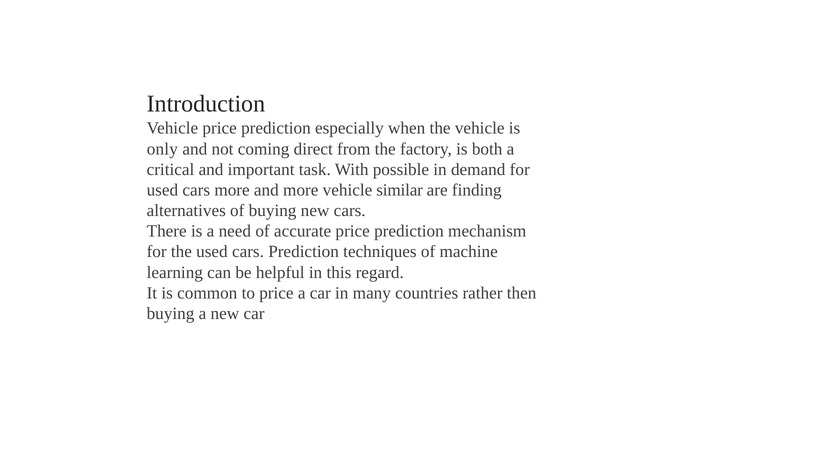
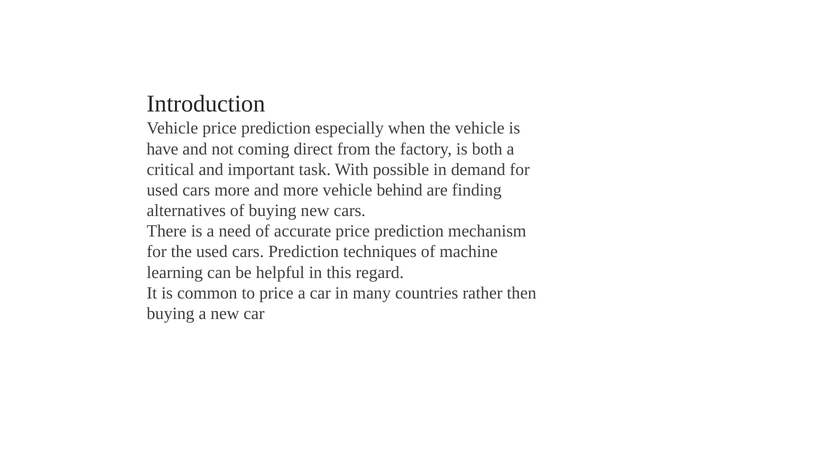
only: only -> have (162, 149)
similar: similar -> behind (400, 190)
